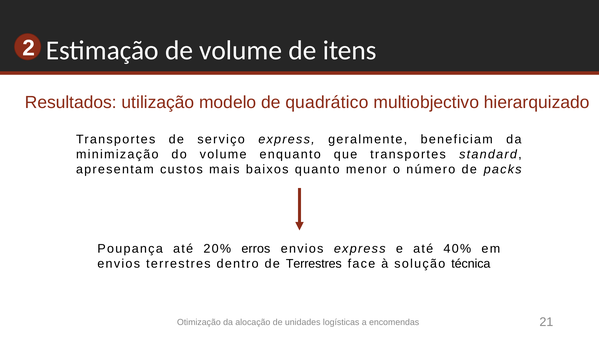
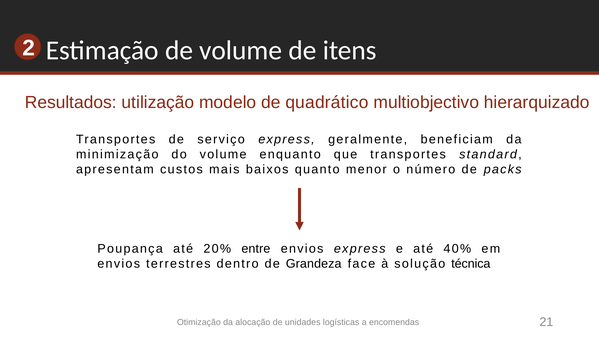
erros: erros -> entre (256, 249)
de Terrestres: Terrestres -> Grandeza (314, 264)
